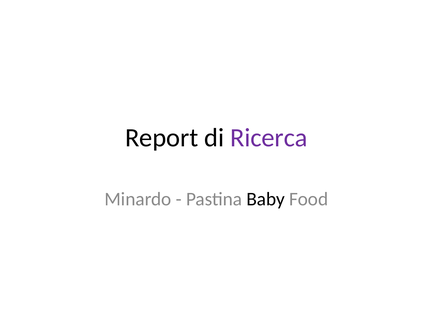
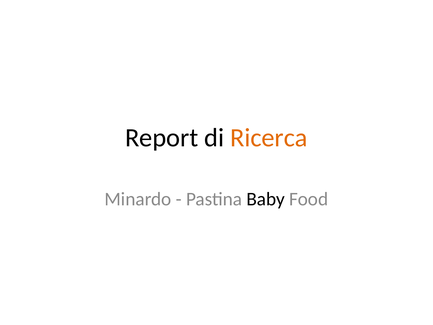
Ricerca colour: purple -> orange (269, 138)
